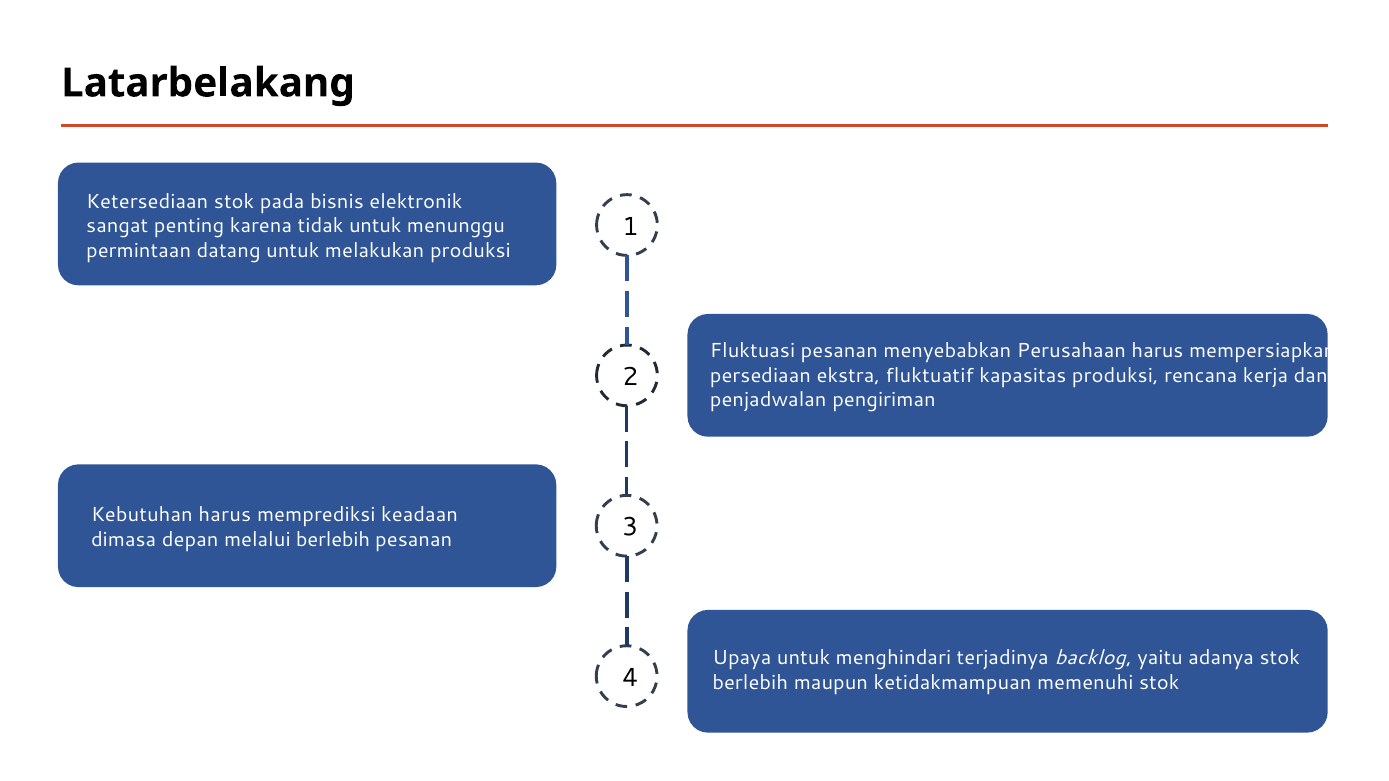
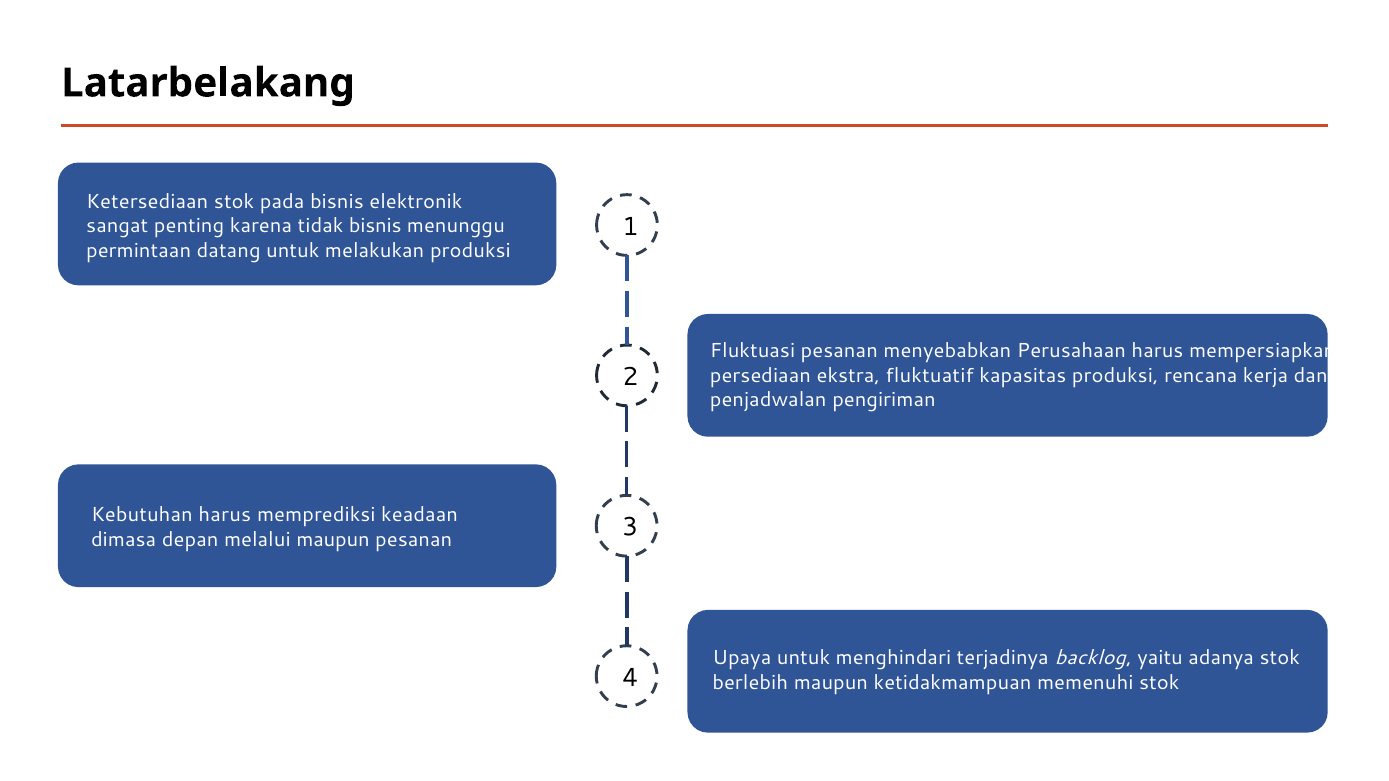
tidak untuk: untuk -> bisnis (375, 226)
melalui berlebih: berlebih -> maupun (333, 540)
